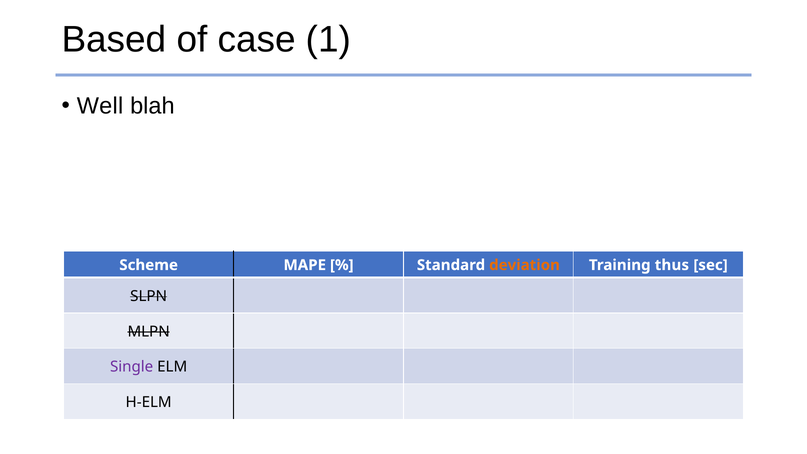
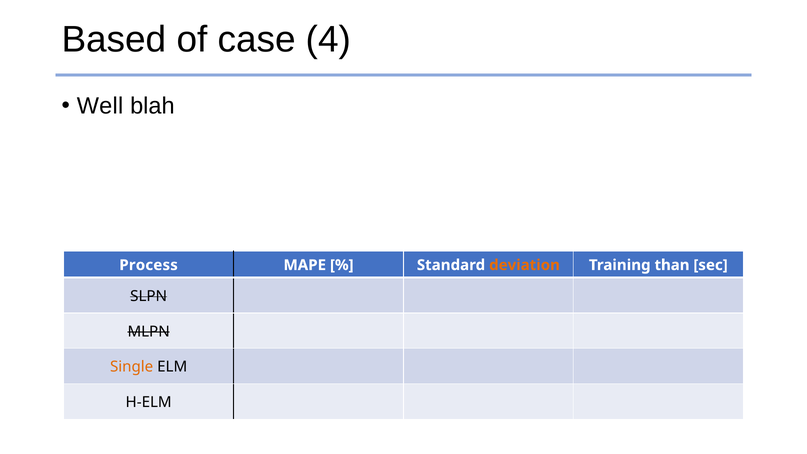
1: 1 -> 4 (329, 40)
Scheme: Scheme -> Process (149, 265)
thus: thus -> than (672, 265)
Single colour: purple -> orange (132, 367)
